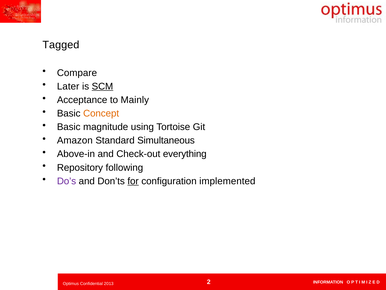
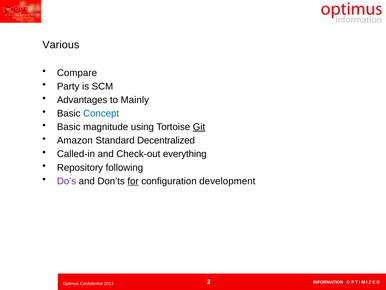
Tagged: Tagged -> Various (61, 45)
Later: Later -> Party (68, 86)
SCM underline: present -> none (102, 86)
Acceptance: Acceptance -> Advantages (82, 100)
Concept colour: orange -> blue (101, 113)
Git underline: none -> present (199, 127)
Simultaneous: Simultaneous -> Decentralized (166, 140)
Above-in: Above-in -> Called-in (76, 154)
implemented: implemented -> development (227, 181)
